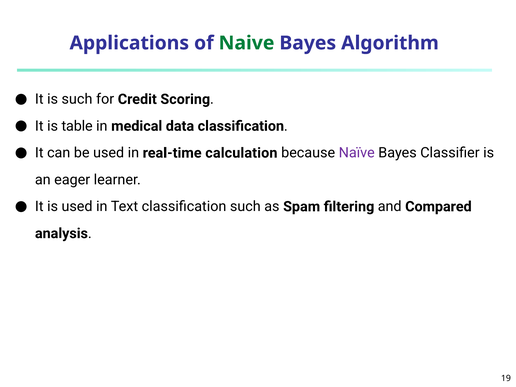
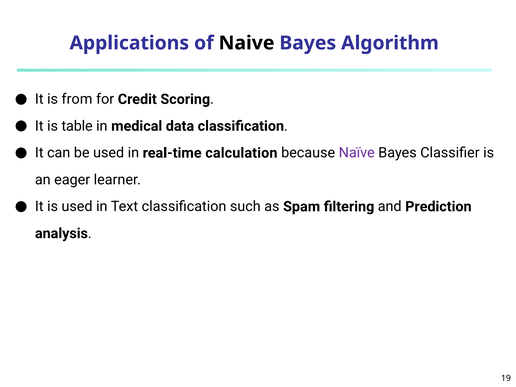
Naive colour: green -> black (247, 43)
is such: such -> from (77, 99)
Compared: Compared -> Prediction (438, 207)
